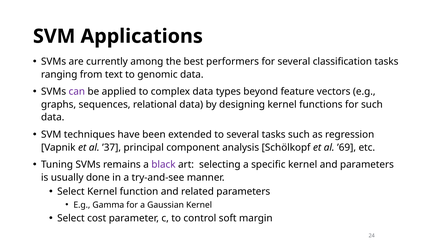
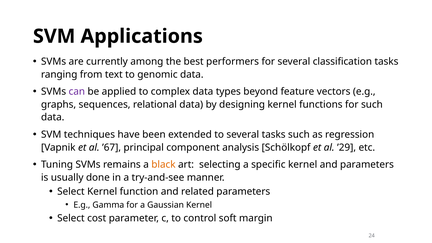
’37: ’37 -> ’67 (112, 147)
’69: ’69 -> ’29 (347, 147)
black colour: purple -> orange (163, 165)
